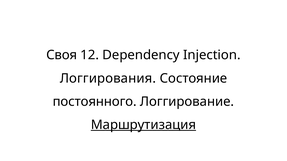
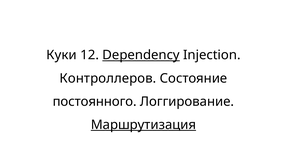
Своя: Своя -> Куки (62, 55)
Dependency underline: none -> present (141, 55)
Логгирования: Логгирования -> Контроллеров (108, 79)
